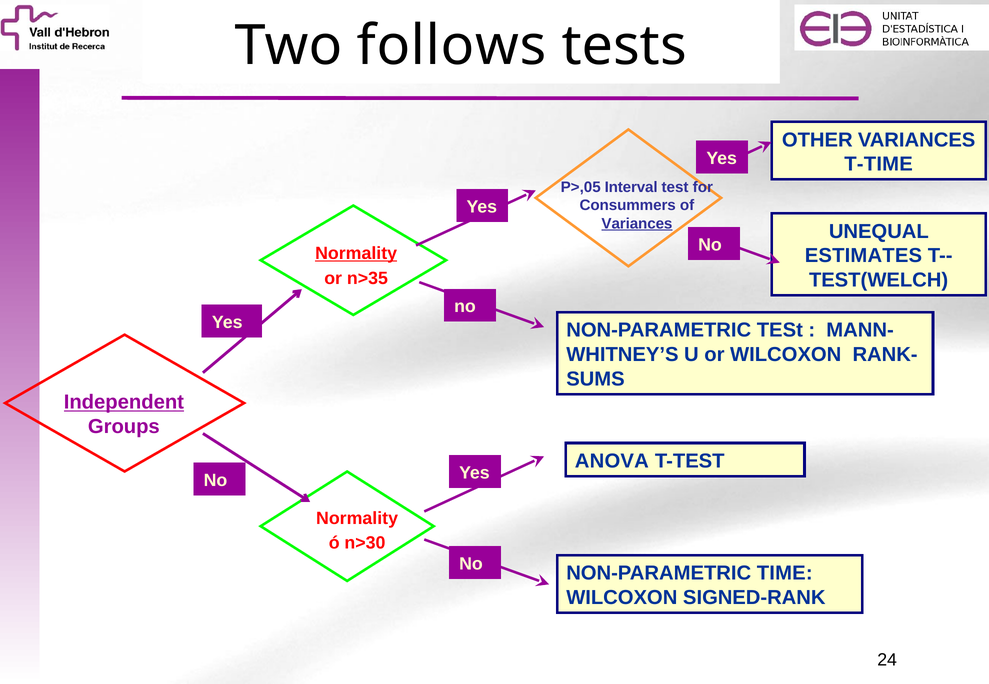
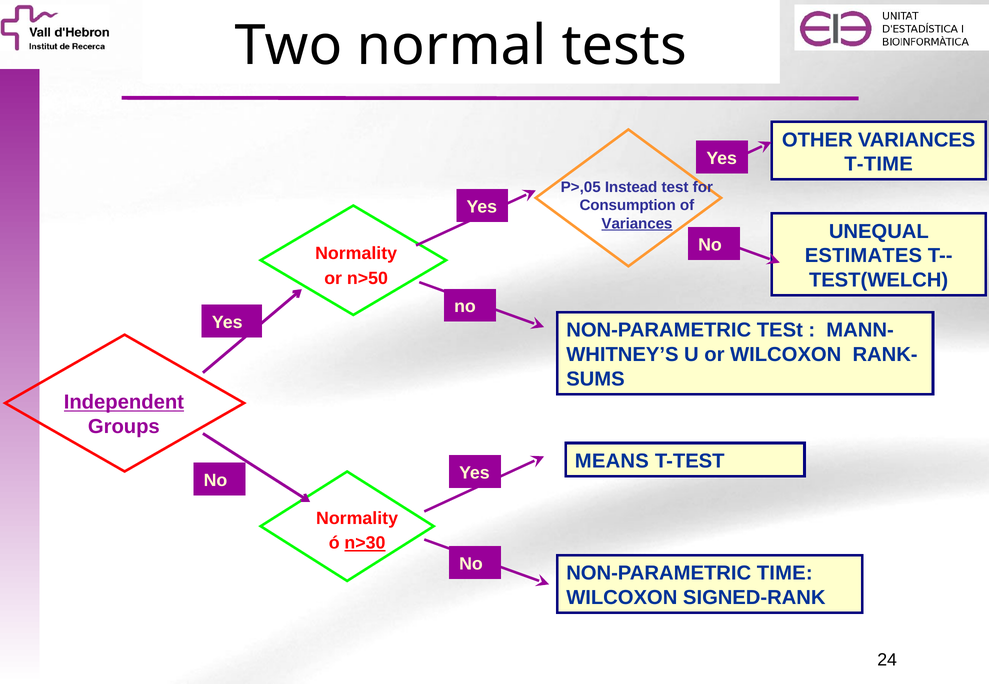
follows: follows -> normal (452, 46)
Interval: Interval -> Instead (631, 187)
Consummers: Consummers -> Consumption (628, 205)
Normality underline: present -> none (356, 254)
n>35: n>35 -> n>50 (367, 279)
ANOVA: ANOVA -> MEANS (612, 462)
n>30 underline: none -> present (365, 544)
